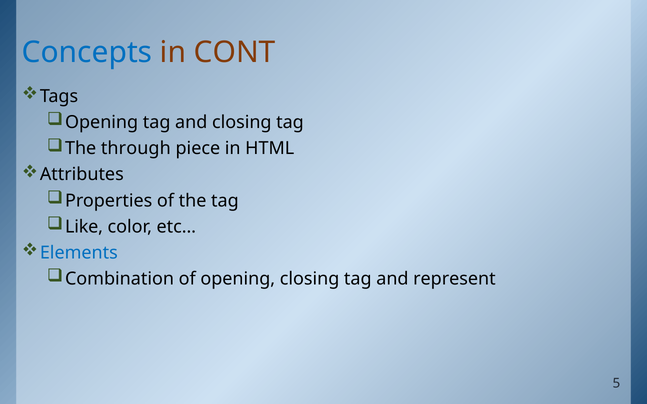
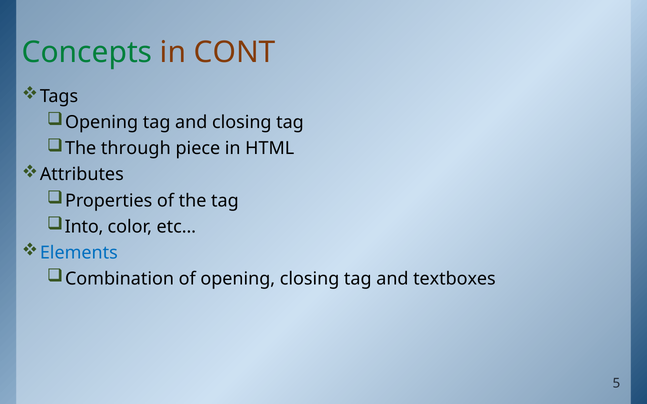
Concepts colour: blue -> green (87, 52)
Like: Like -> Into (84, 227)
represent: represent -> textboxes (454, 279)
